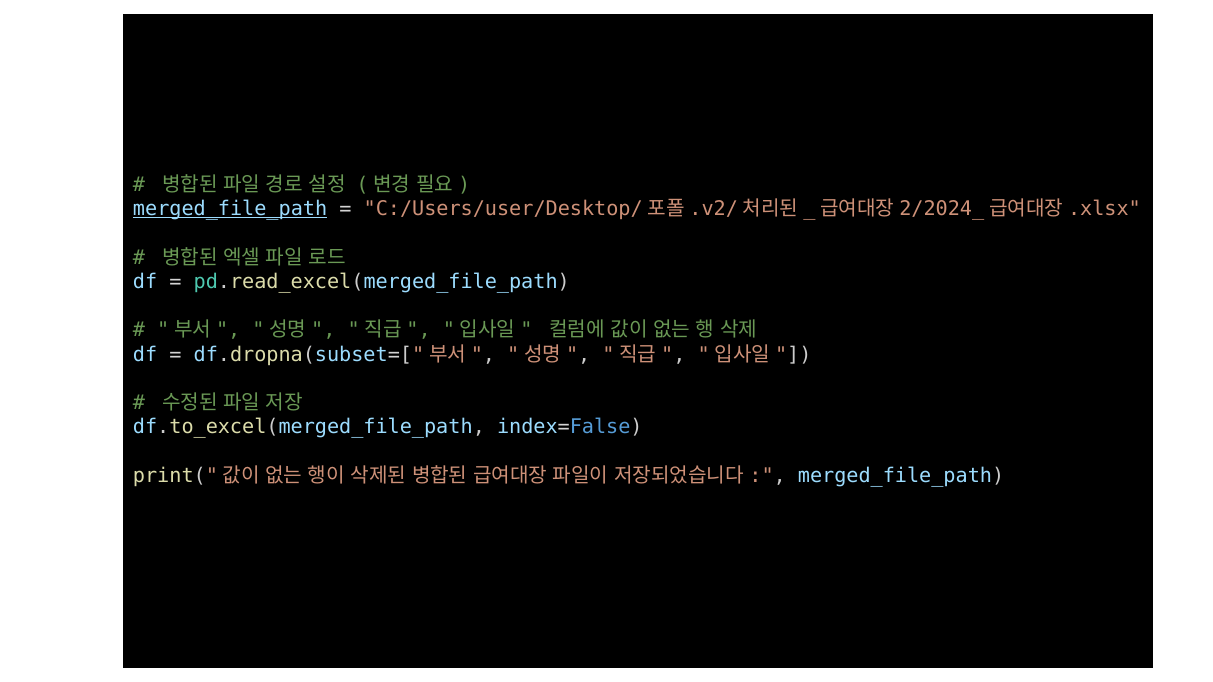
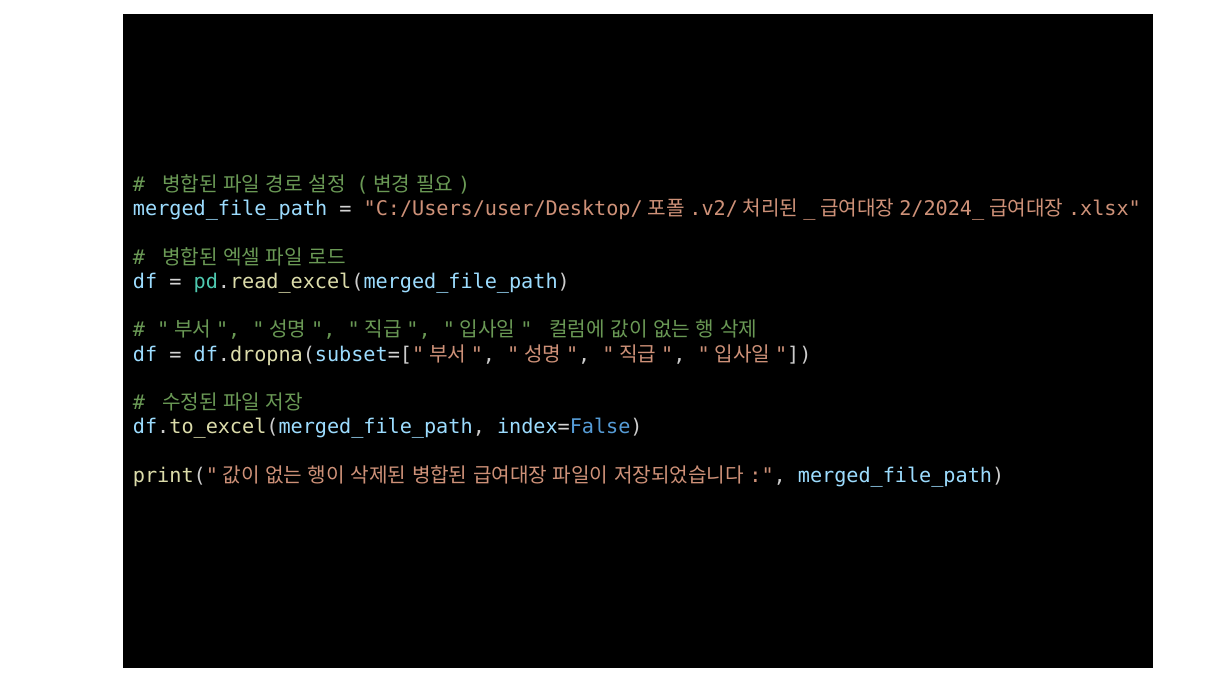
merged_file_path underline: present -> none (230, 209)
